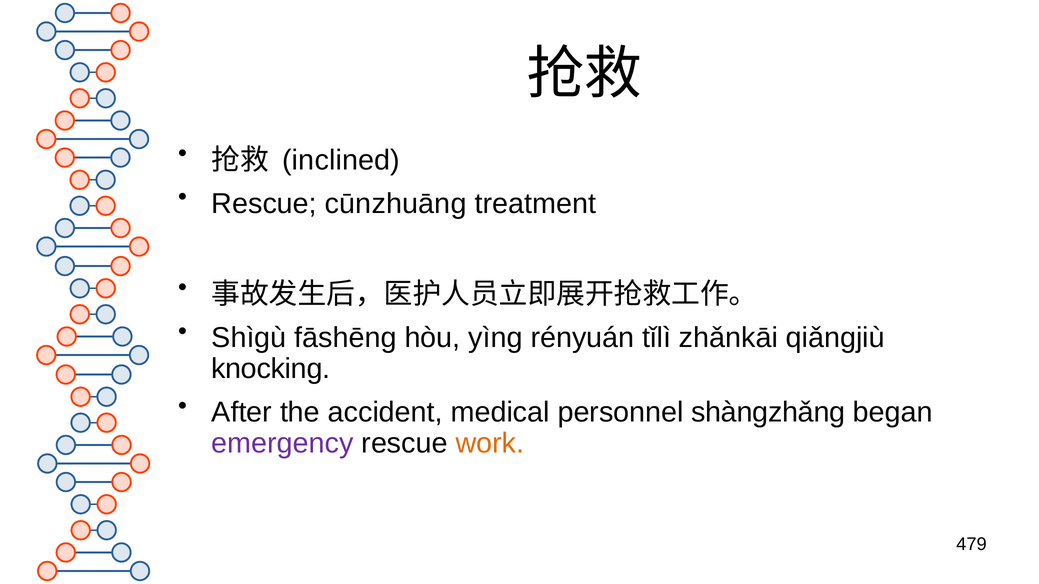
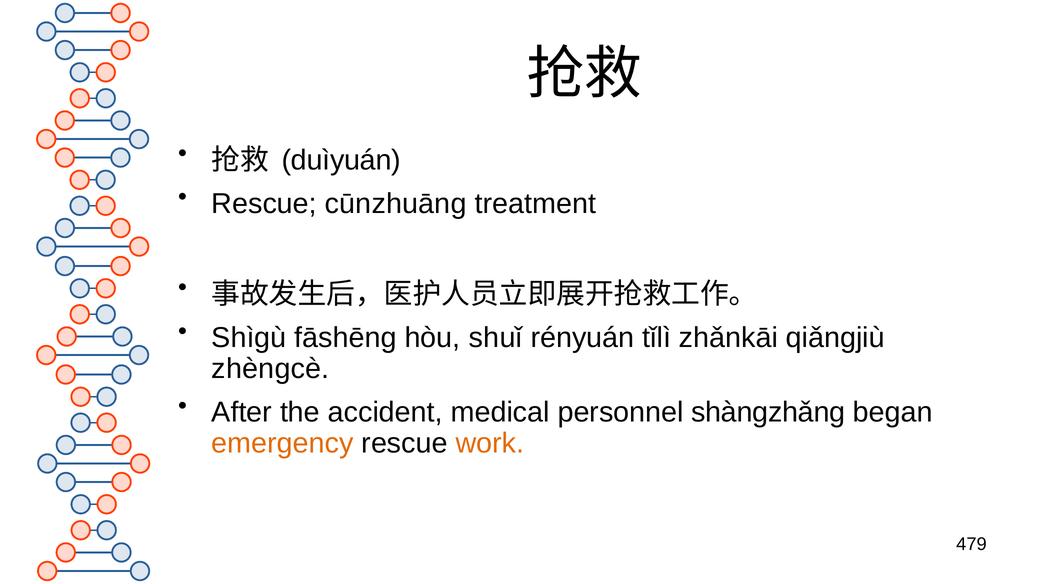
inclined: inclined -> duìyuán (341, 160)
yìng: yìng -> shuǐ (495, 338)
knocking: knocking -> zhèngcè (270, 369)
emergency colour: purple -> orange (283, 444)
